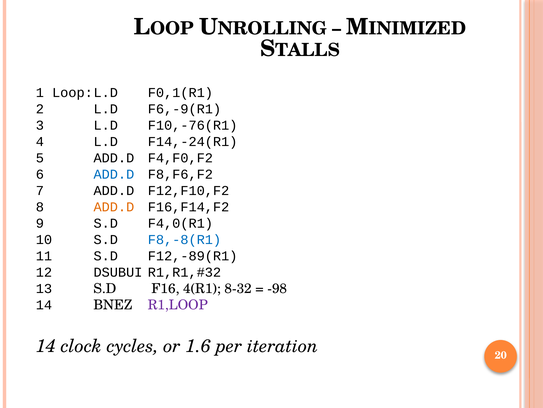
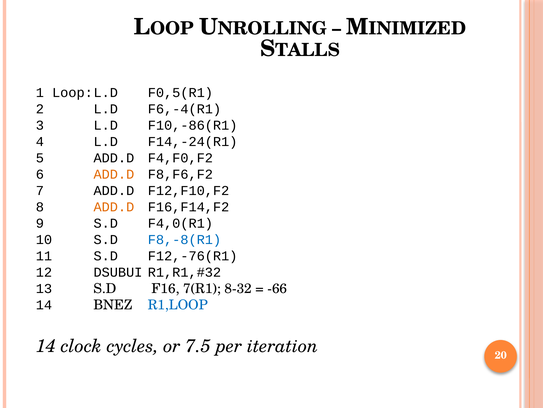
F0,1(R1: F0,1(R1 -> F0,5(R1 (180, 93)
F6,-9(R1: F6,-9(R1 -> F6,-4(R1 (184, 109)
F10,-76(R1: F10,-76(R1 -> F10,-86(R1 (193, 125)
ADD.D colour: blue -> orange (114, 174)
F12,-89(R1: F12,-89(R1 -> F12,-76(R1 (193, 255)
4(R1: 4(R1 -> 7(R1 (202, 288)
-98: -98 -> -66 (277, 288)
R1,LOOP colour: purple -> blue (178, 304)
1.6: 1.6 -> 7.5 (198, 345)
